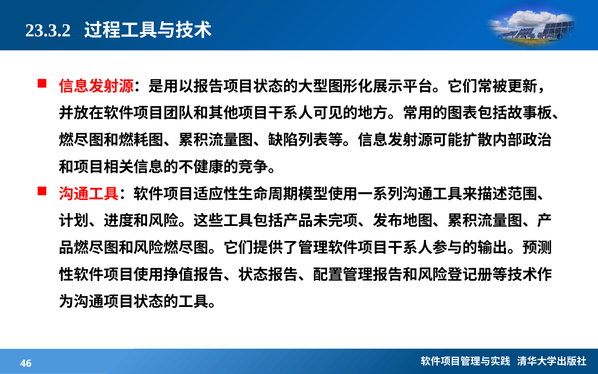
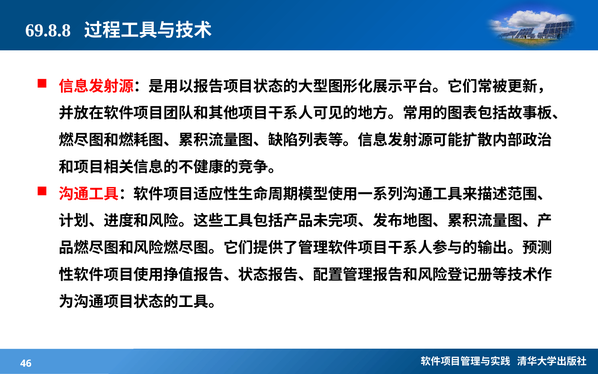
23.3.2: 23.3.2 -> 69.8.8 (48, 30)
